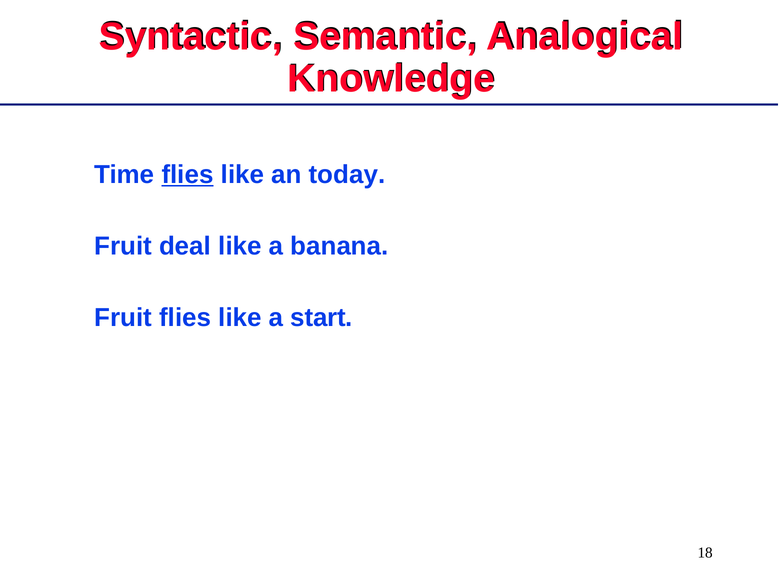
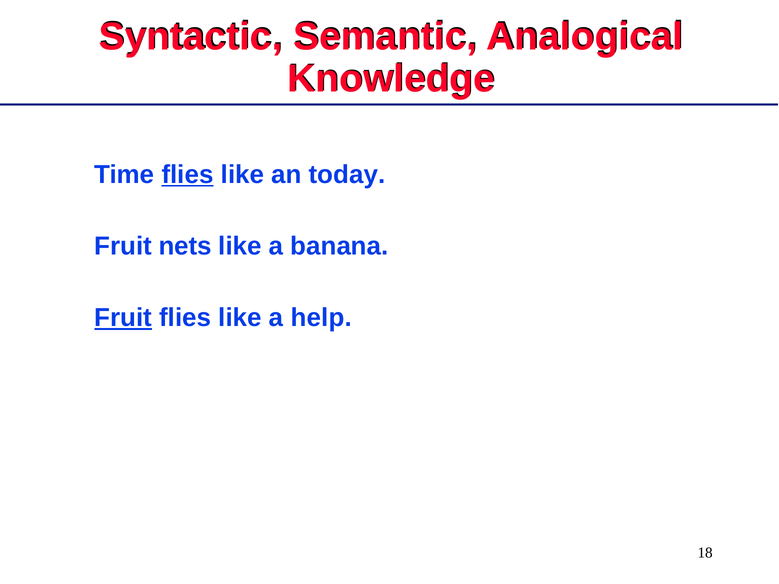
deal: deal -> nets (185, 246)
Fruit underline: none -> present (123, 318)
start: start -> help (321, 318)
